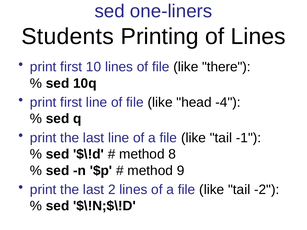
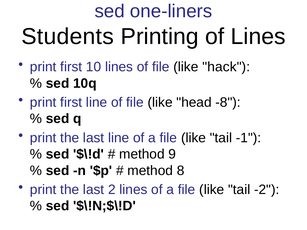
there: there -> hack (226, 67)
-4: -4 -> -8 (228, 102)
8: 8 -> 9 (172, 154)
9: 9 -> 8 (181, 171)
